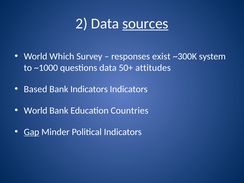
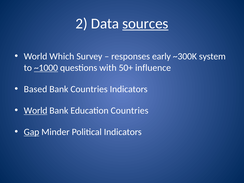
exist: exist -> early (161, 56)
~1000 underline: none -> present (46, 68)
questions data: data -> with (108, 68)
attitudes: attitudes -> influence (153, 68)
Bank Indicators: Indicators -> Countries (89, 89)
World underline: none -> present (36, 111)
